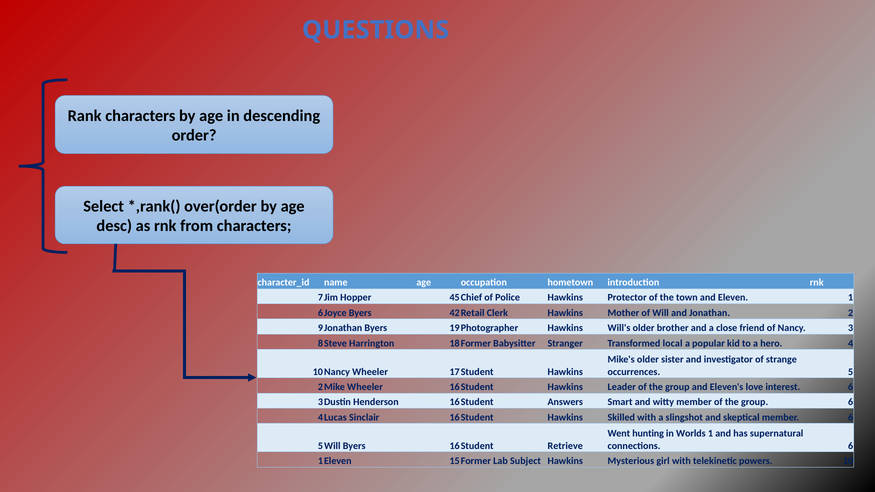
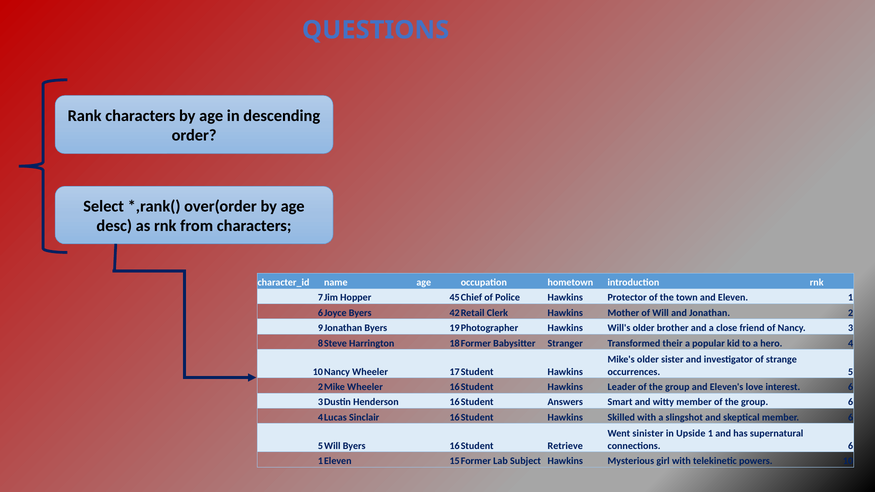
local: local -> their (673, 343)
hunting: hunting -> sinister (648, 434)
Worlds: Worlds -> Upside (691, 434)
